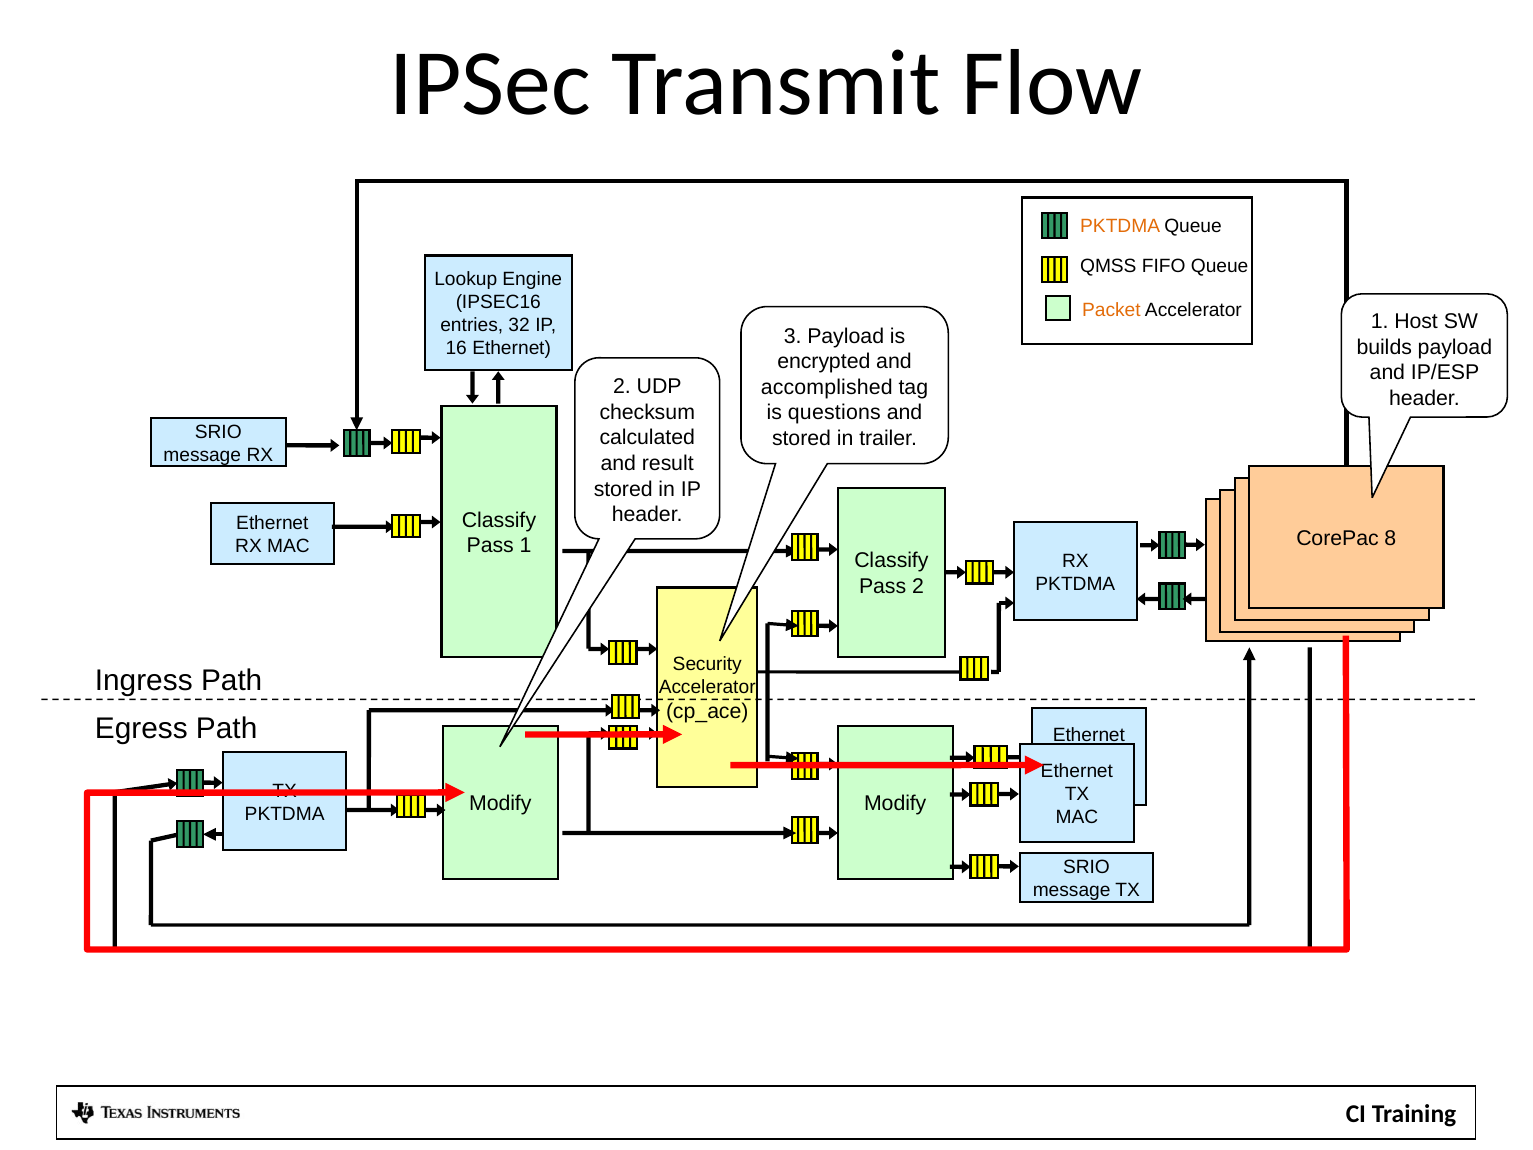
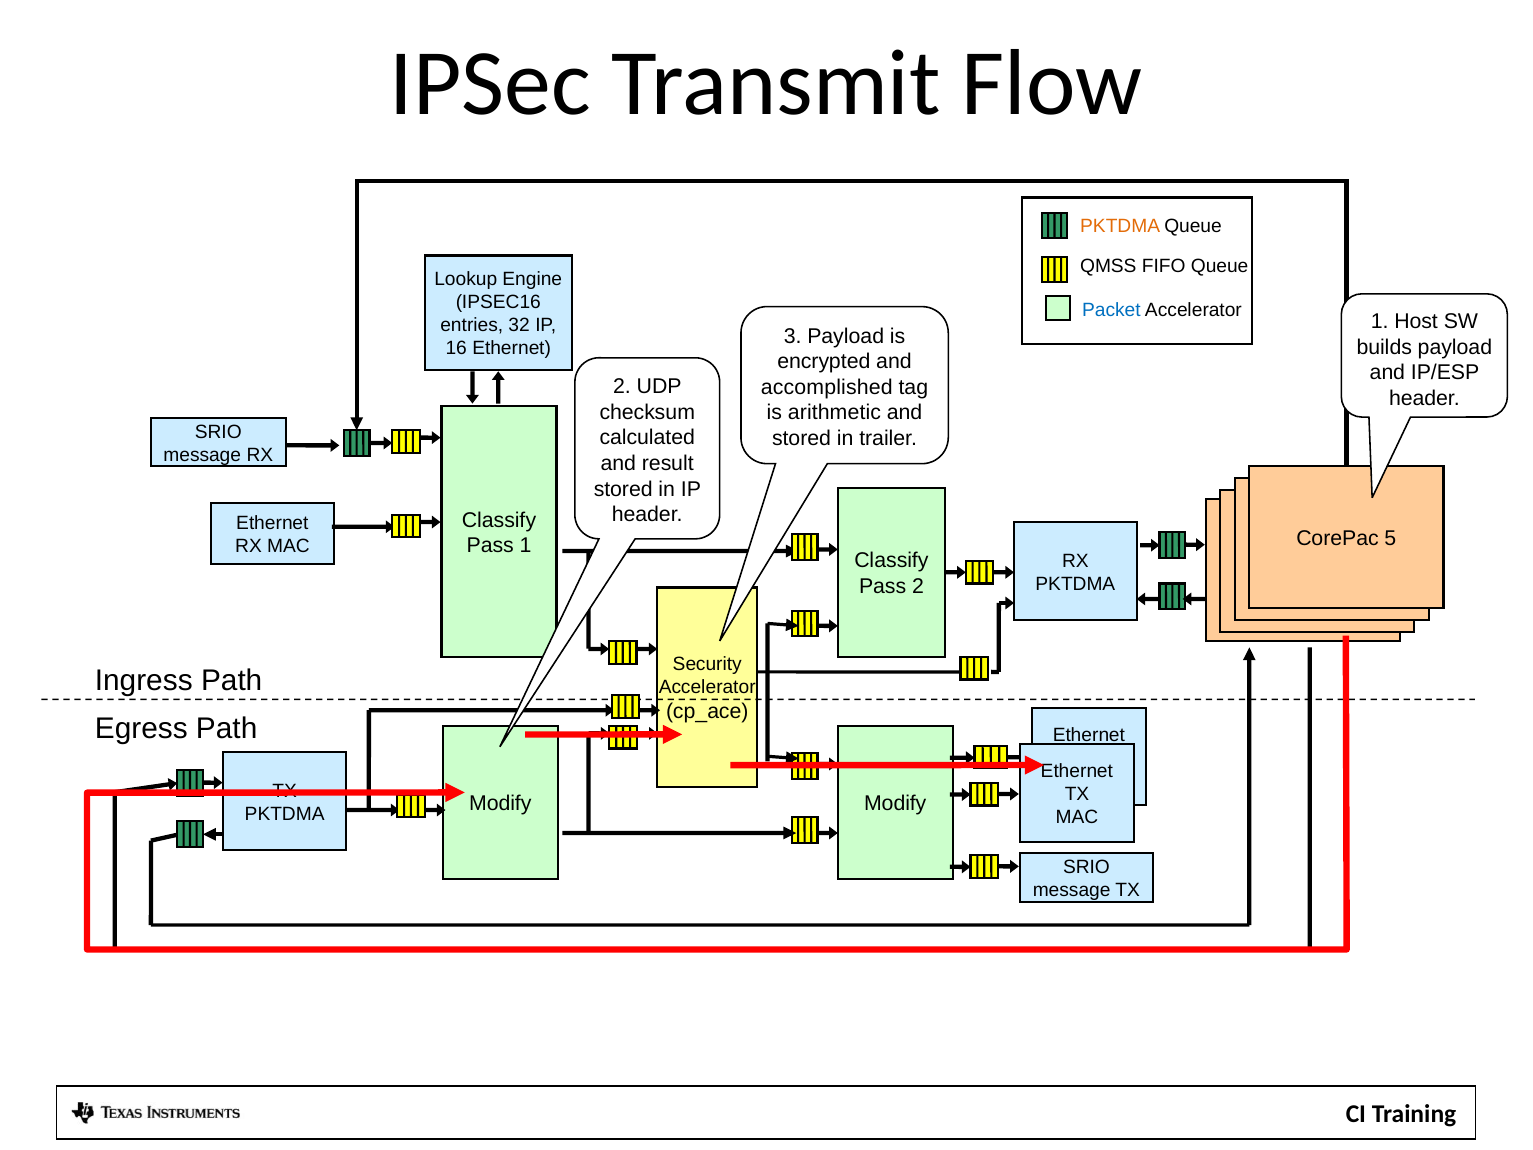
Packet colour: orange -> blue (1111, 310)
questions: questions -> arithmetic (834, 413)
8: 8 -> 5 (1390, 539)
